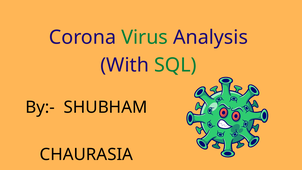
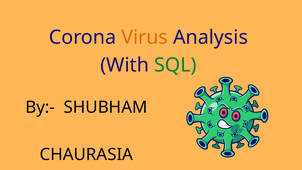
Virus colour: green -> orange (145, 37)
